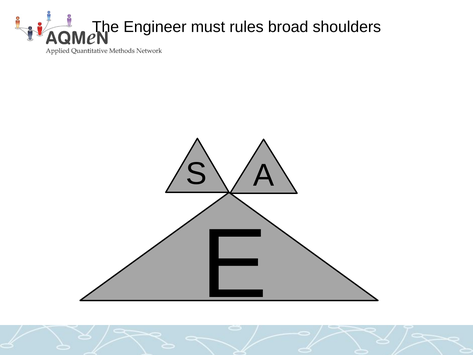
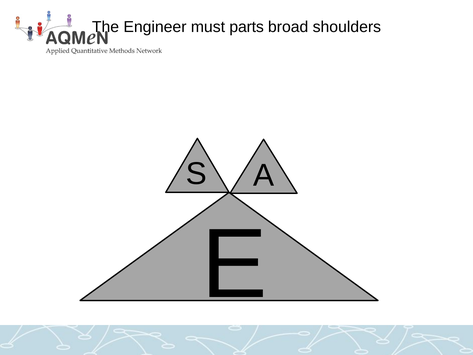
rules: rules -> parts (247, 27)
